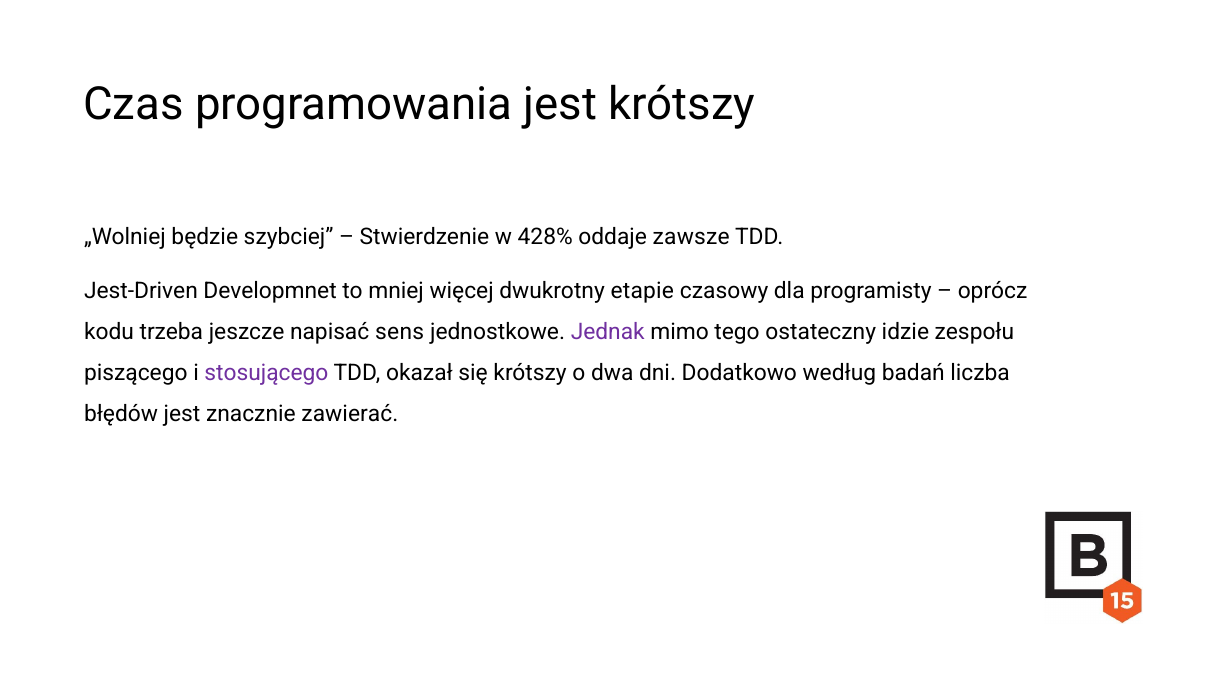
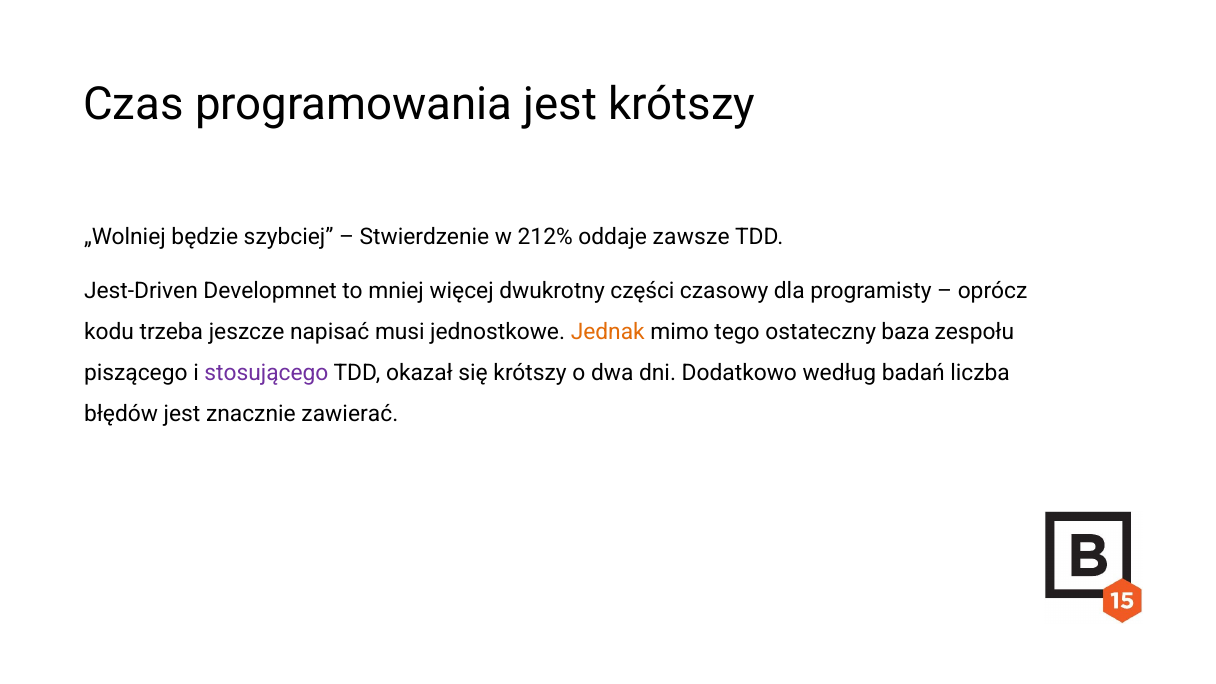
428%: 428% -> 212% (545, 237)
etapie: etapie -> części (642, 291)
sens: sens -> musi (400, 332)
Jednak colour: purple -> orange (608, 332)
idzie: idzie -> baza (906, 332)
